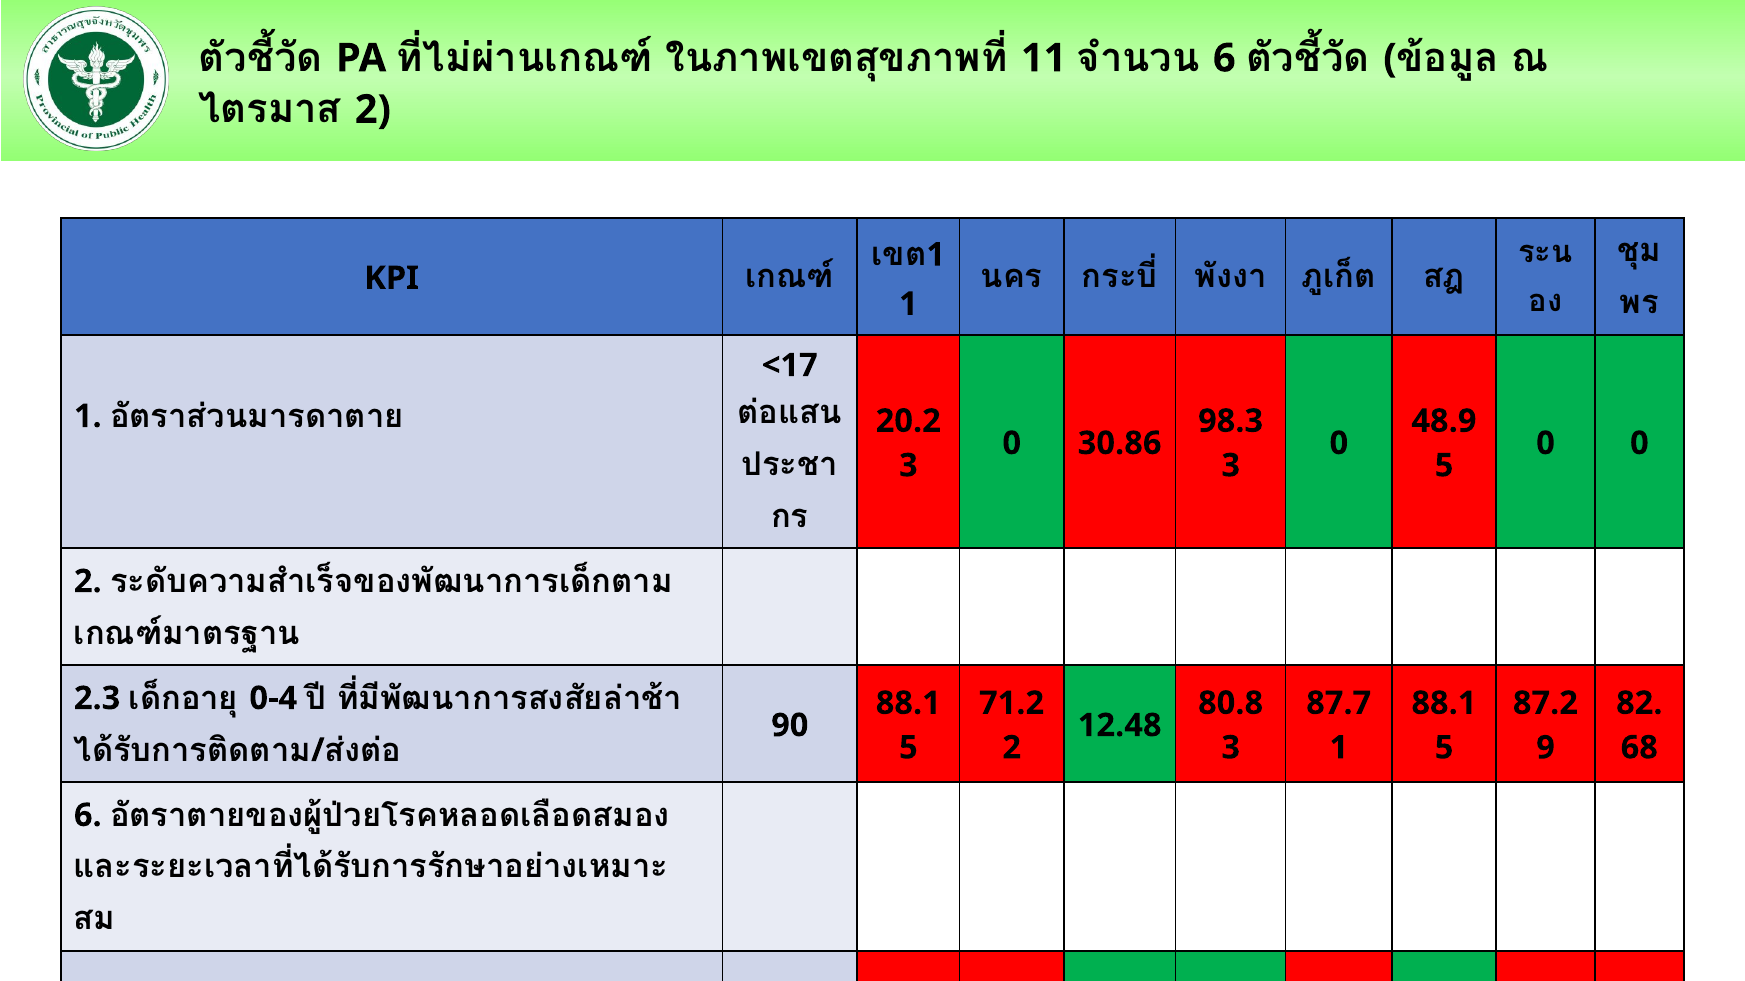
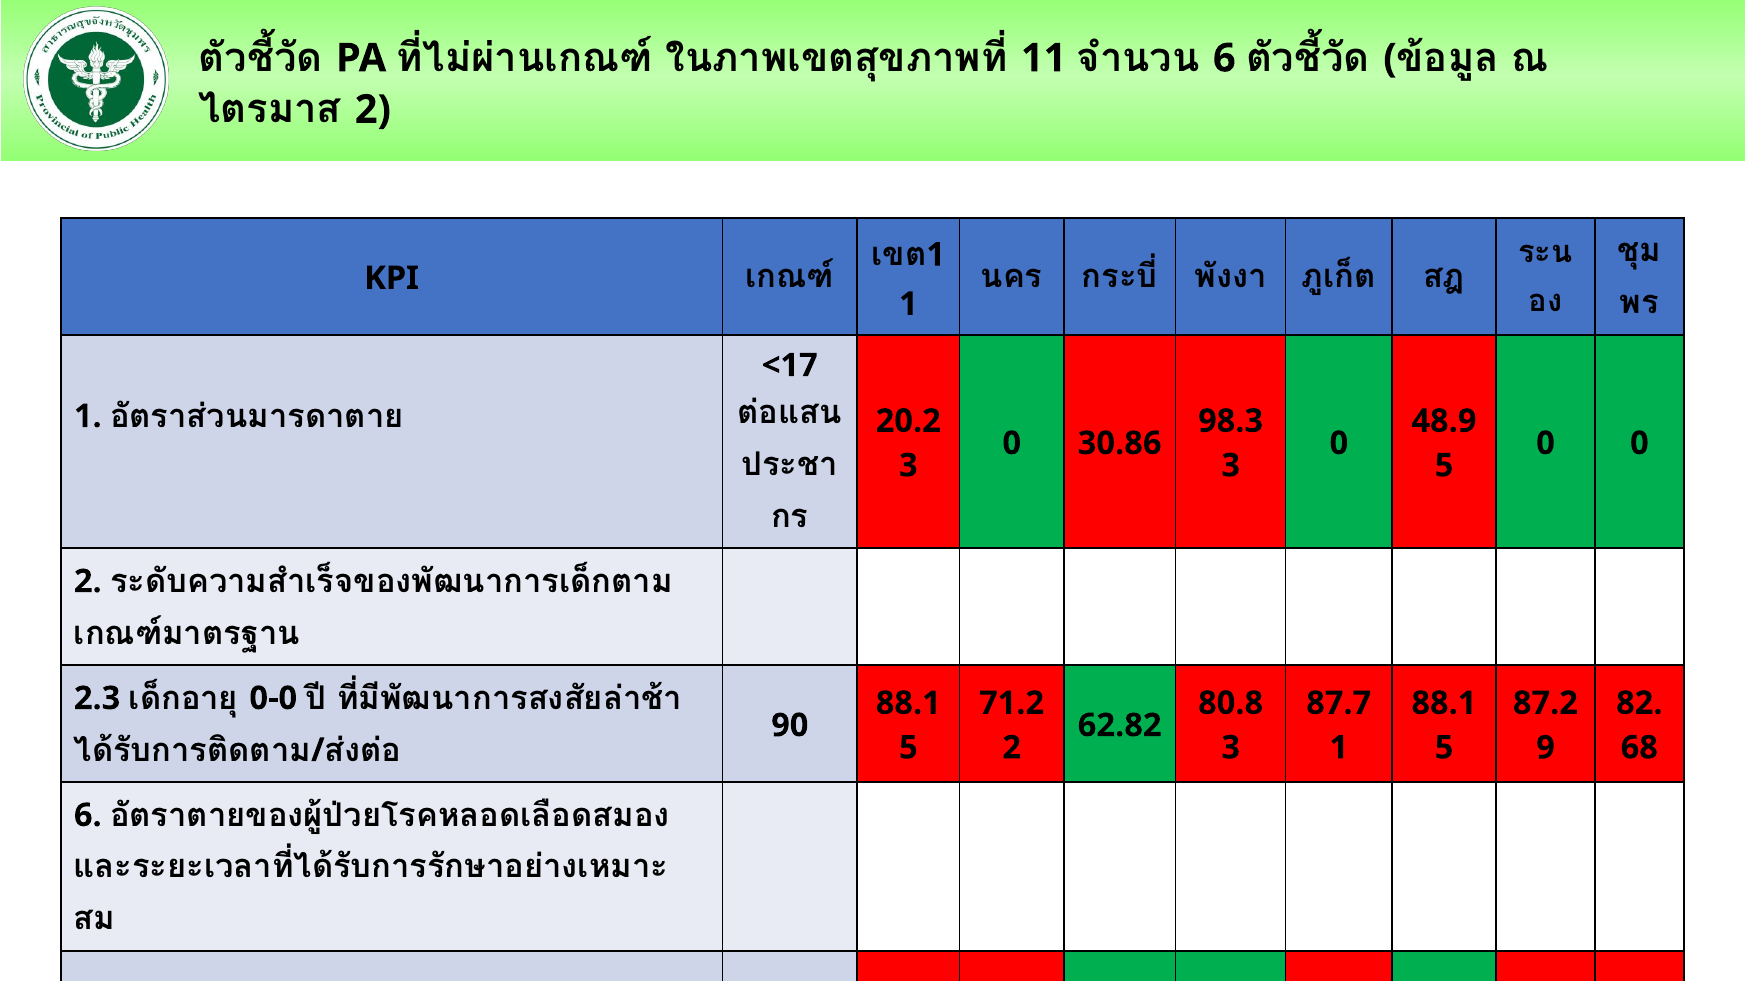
0-4: 0-4 -> 0-0 (273, 699)
12.48: 12.48 -> 62.82 (1120, 726)
